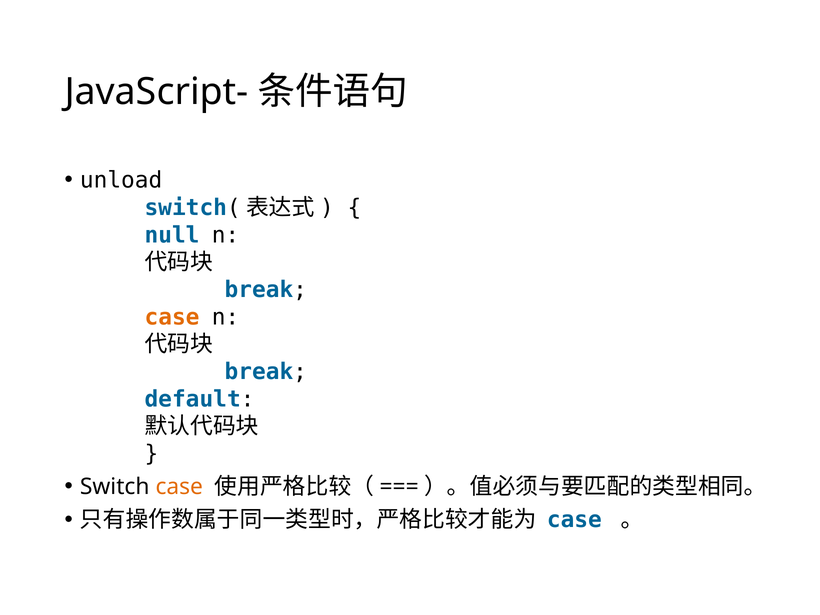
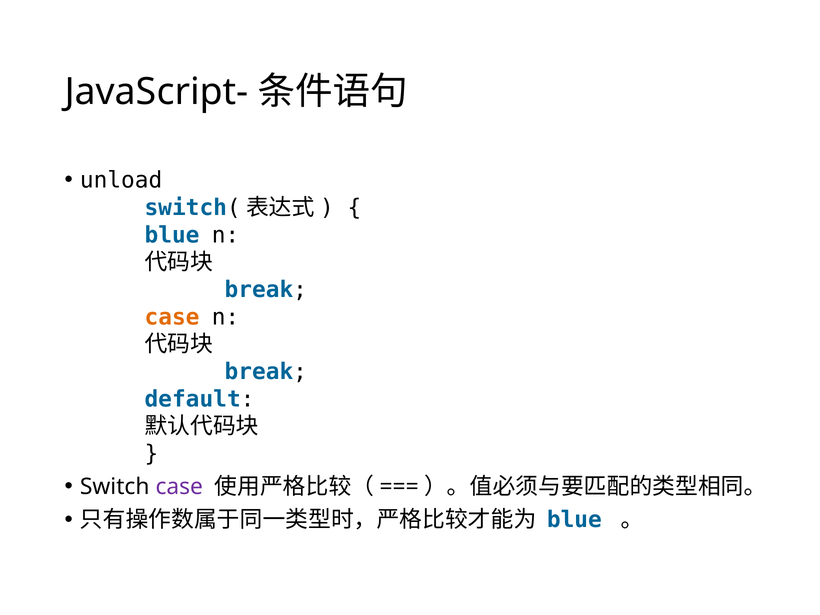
null: null -> blue (172, 235)
case colour: orange -> purple (179, 487)
case: case -> blue (574, 520)
